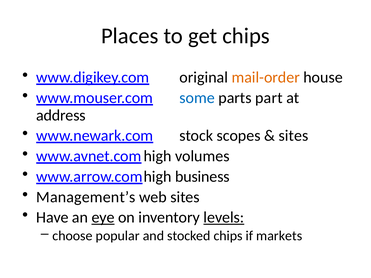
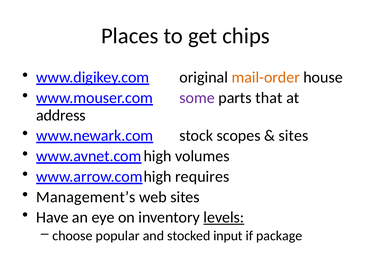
some colour: blue -> purple (197, 98)
part: part -> that (269, 98)
business: business -> requires (202, 177)
eye underline: present -> none (103, 218)
stocked chips: chips -> input (228, 236)
markets: markets -> package (279, 236)
